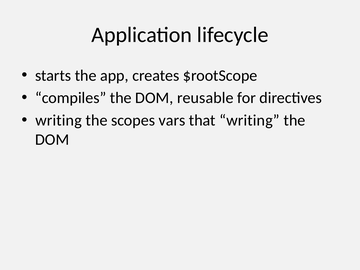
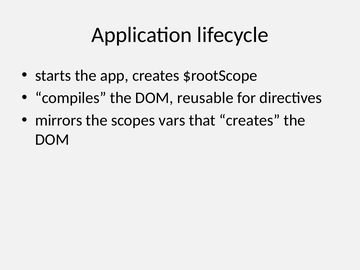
writing: writing -> mirrors (59, 120)
that writing: writing -> creates (250, 120)
